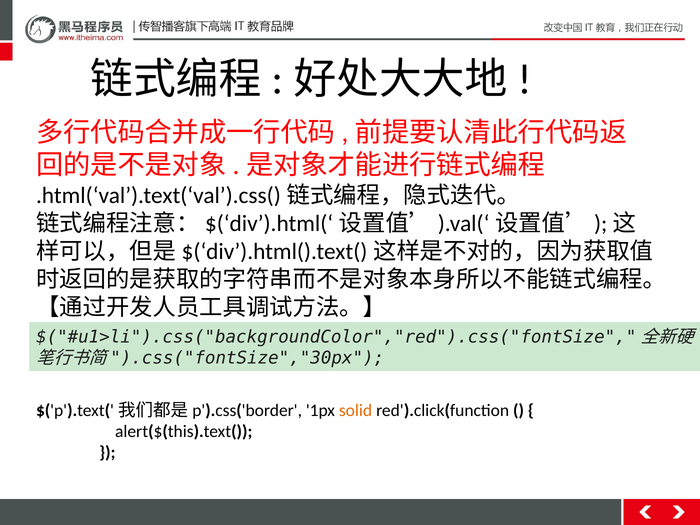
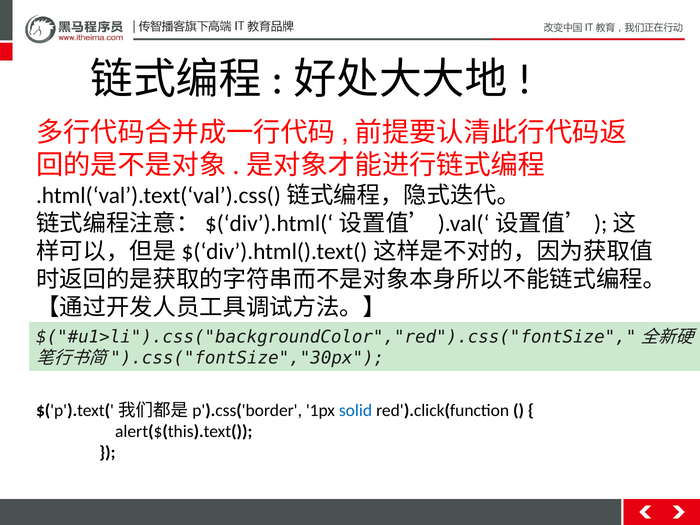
solid colour: orange -> blue (356, 411)
